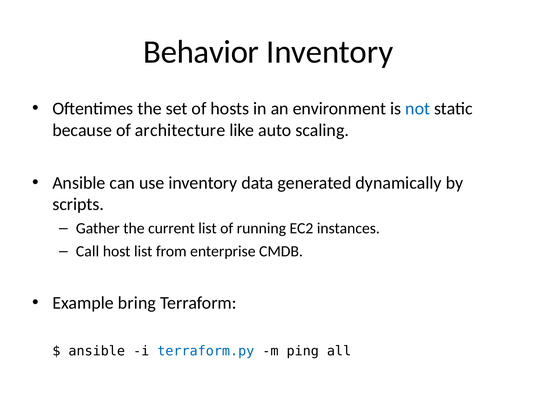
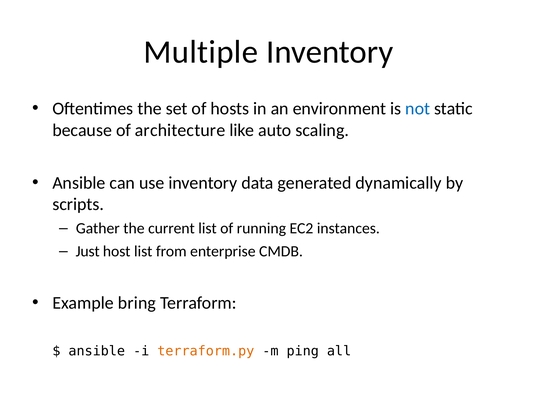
Behavior: Behavior -> Multiple (201, 52)
Call: Call -> Just (88, 251)
terraform.py colour: blue -> orange (206, 351)
